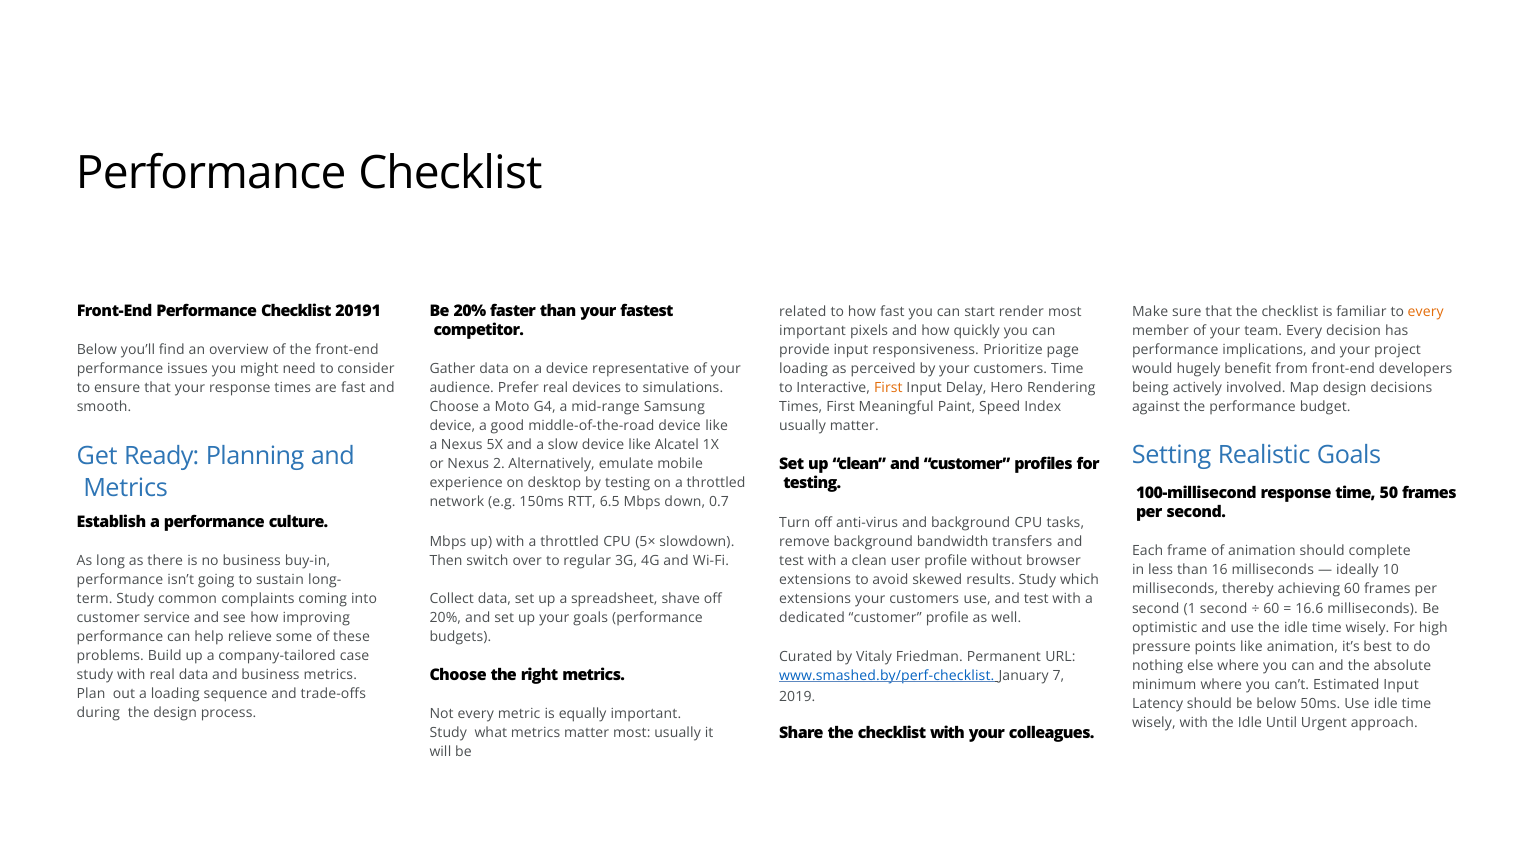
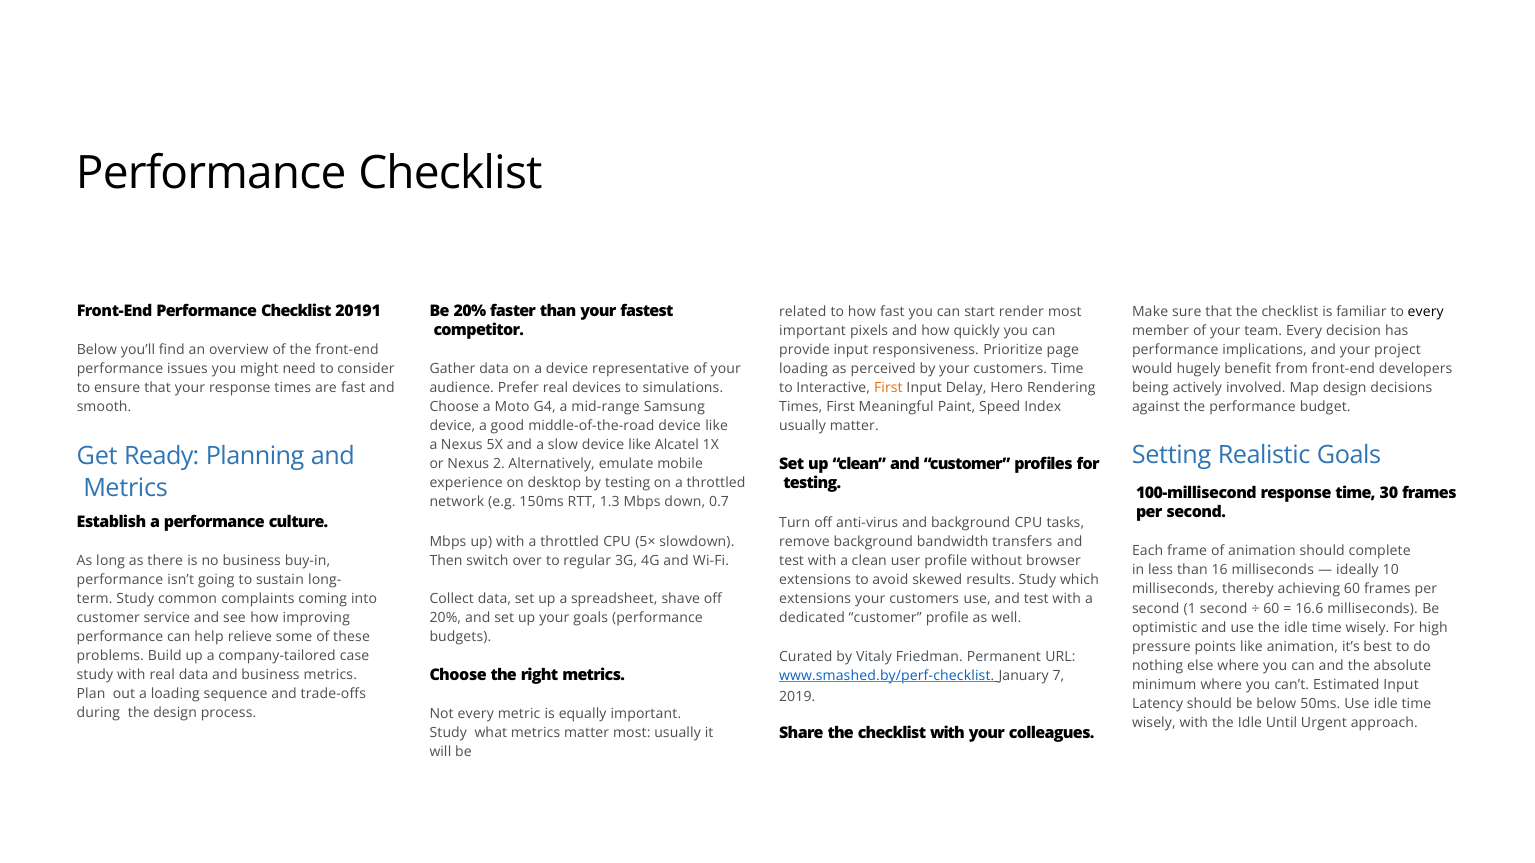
every colour: orange -> black (1426, 312)
50: 50 -> 30 (1389, 493)
6.5: 6.5 -> 1.3 (610, 503)
